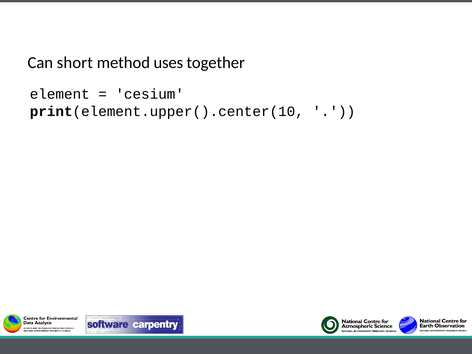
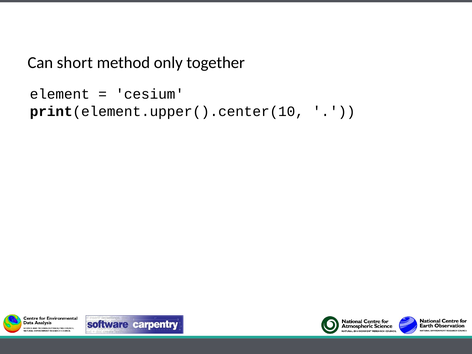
uses: uses -> only (168, 63)
